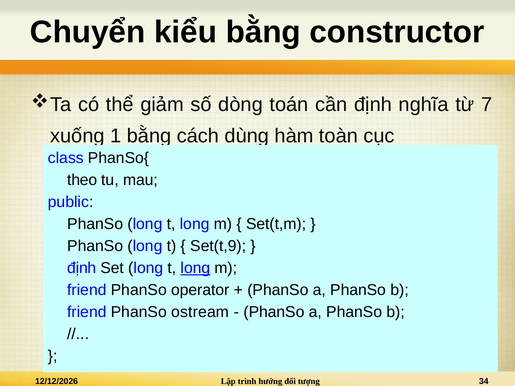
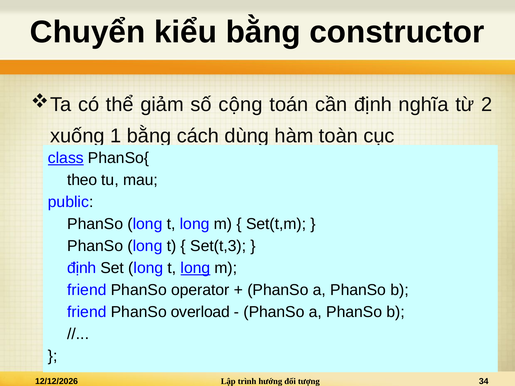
dòng: dòng -> cộng (240, 105)
7: 7 -> 2 (487, 105)
class underline: none -> present (66, 158)
Set(t,9: Set(t,9 -> Set(t,3 (218, 246)
ostream: ostream -> overload (200, 312)
